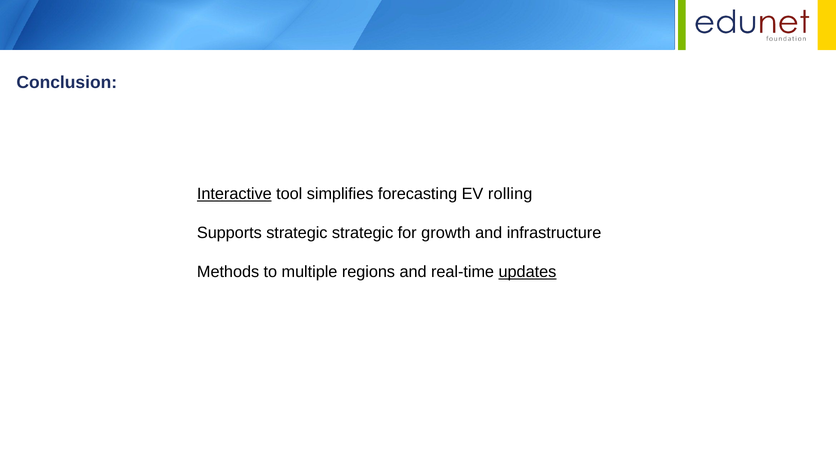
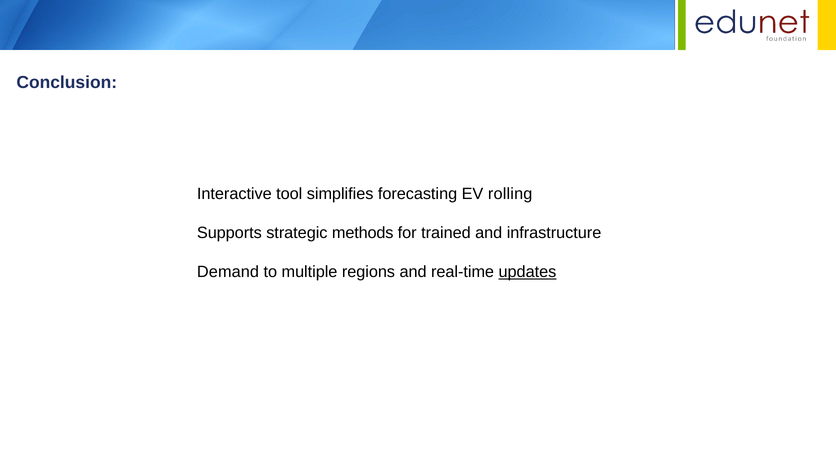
Interactive underline: present -> none (234, 194)
strategic strategic: strategic -> methods (363, 233)
growth: growth -> trained (446, 233)
Methods: Methods -> Demand (228, 272)
